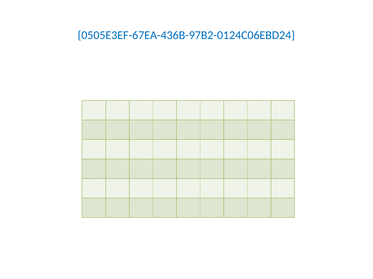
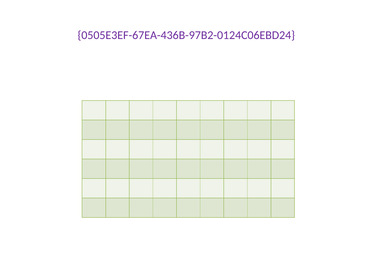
0505E3EF-67EA-436B-97B2-0124C06EBD24 colour: blue -> purple (186, 35)
